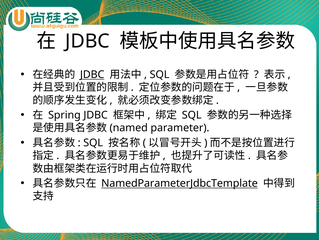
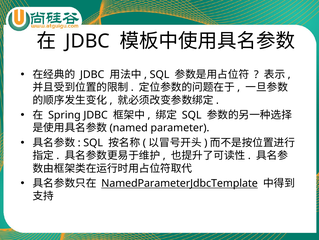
JDBC underline: present -> none (92, 74)
